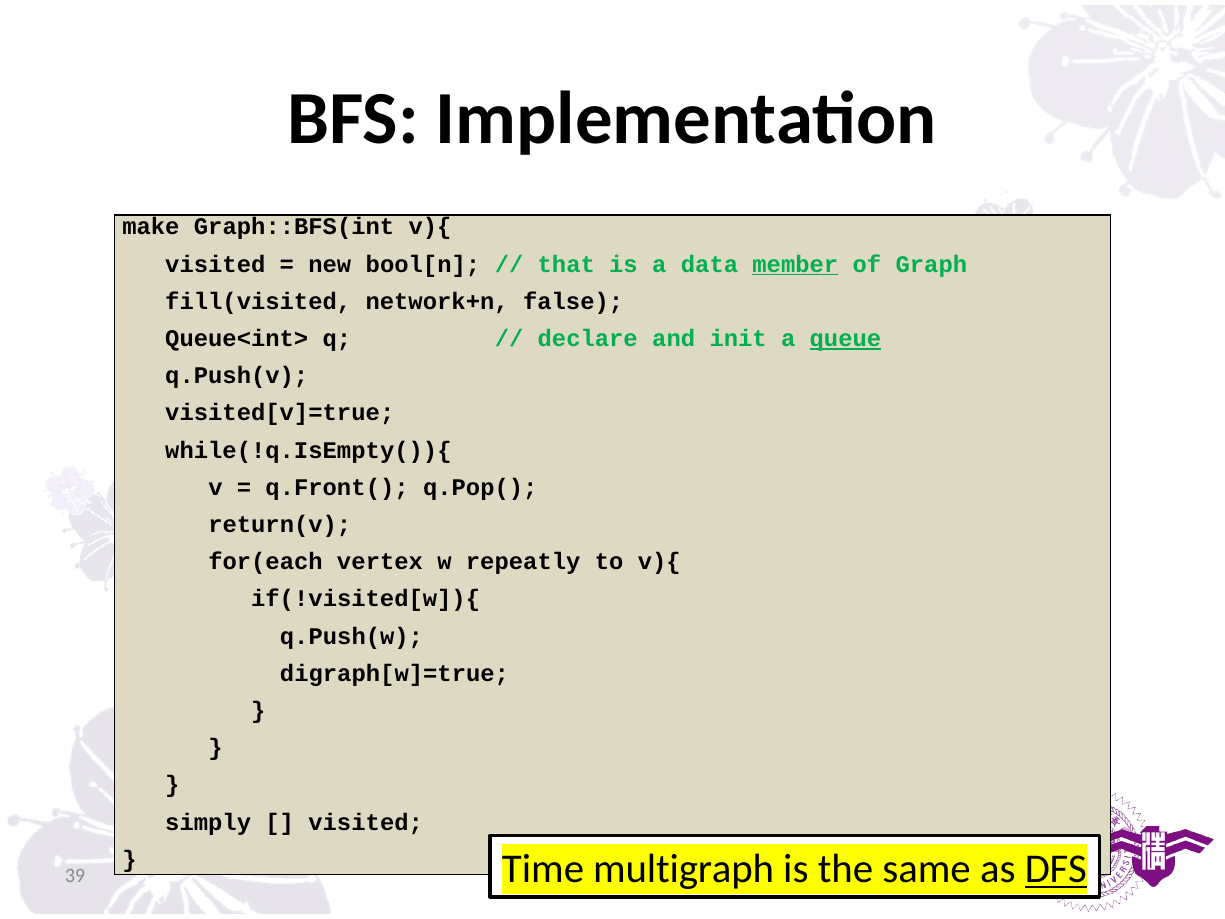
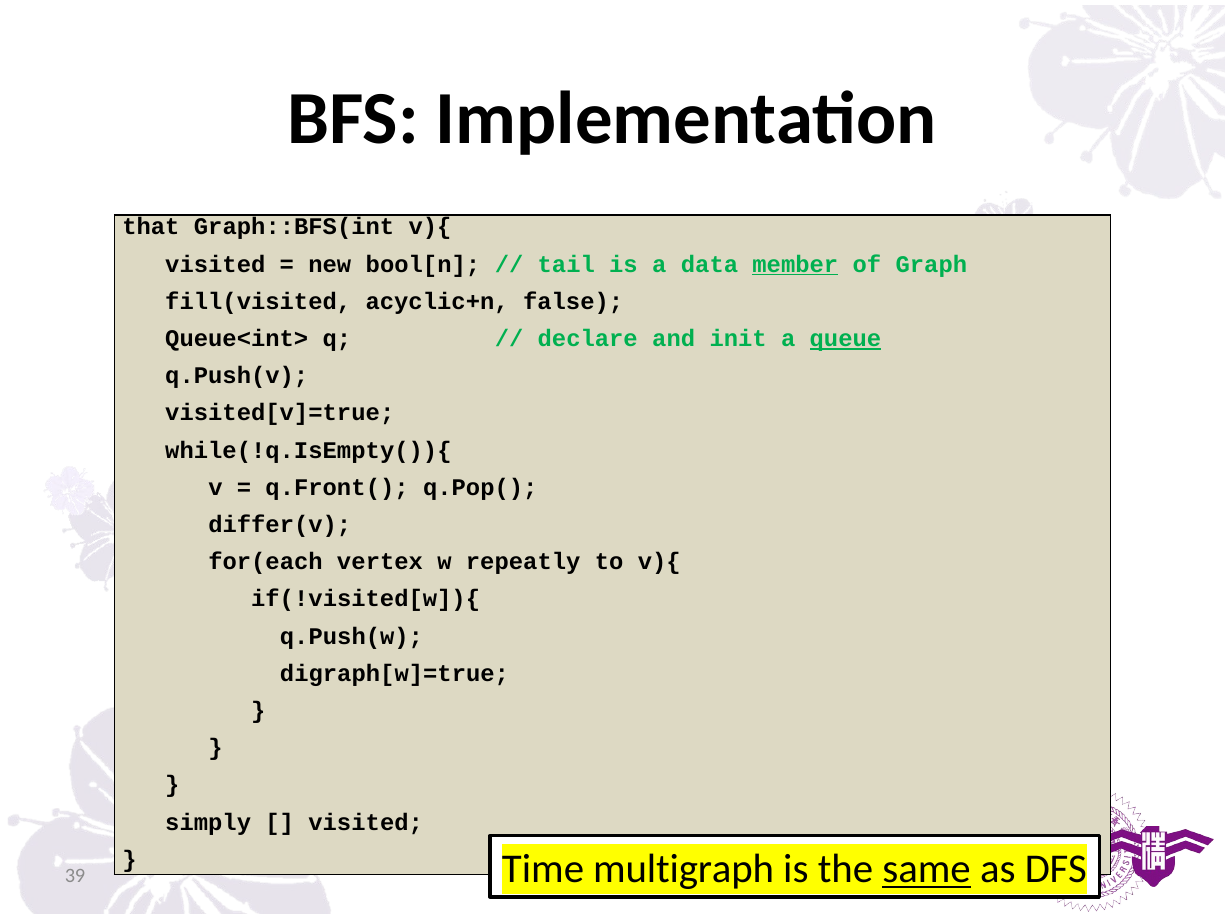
make: make -> that (151, 227)
that: that -> tail (566, 264)
network+n: network+n -> acyclic+n (437, 301)
return(v: return(v -> differ(v (280, 525)
same underline: none -> present (927, 869)
DFS underline: present -> none (1056, 869)
